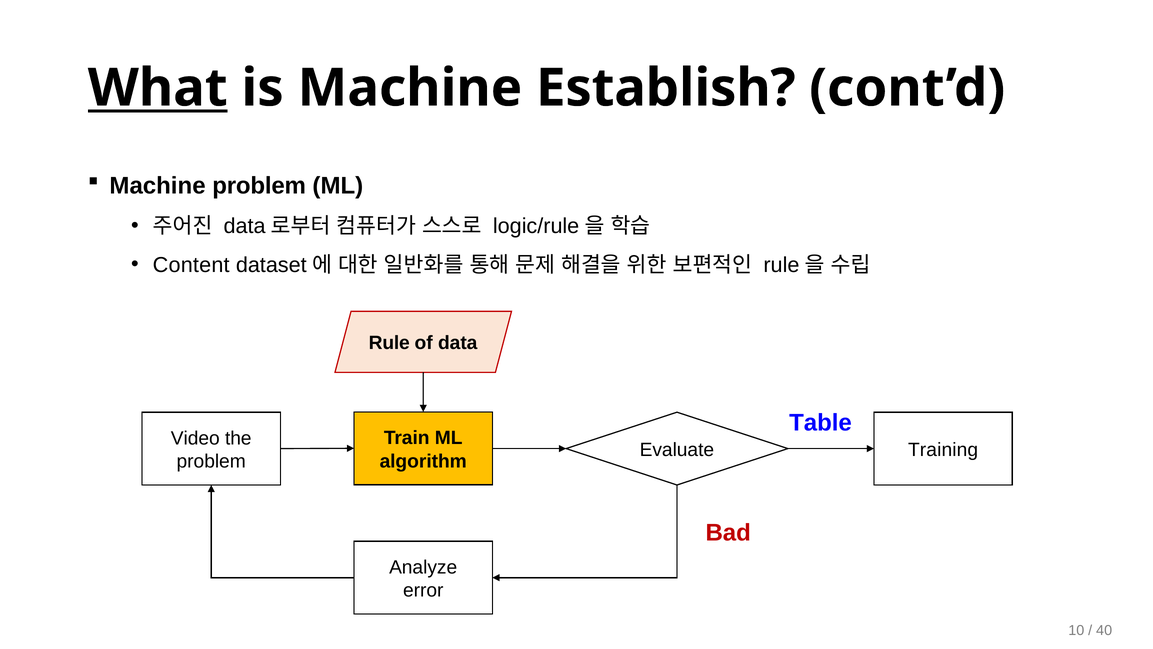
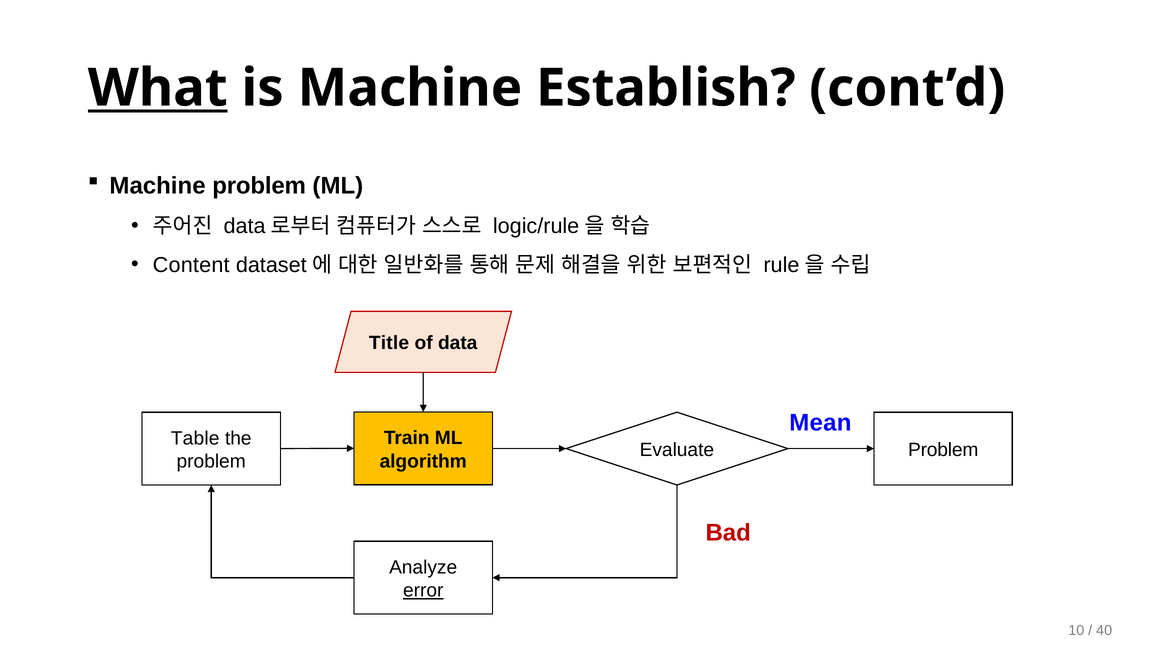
Rule: Rule -> Title (389, 343)
Table: Table -> Mean (820, 423)
Video: Video -> Table (195, 438)
Training: Training -> Problem (943, 450)
error underline: none -> present (423, 590)
